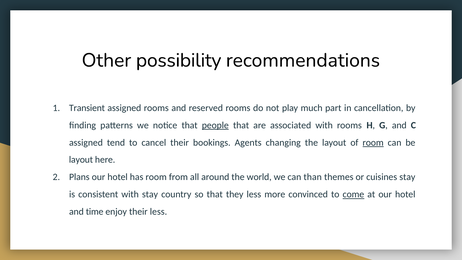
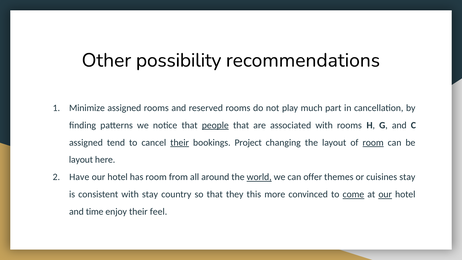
Transient: Transient -> Minimize (87, 108)
their underline: none -> present (180, 142)
Agents: Agents -> Project (248, 142)
Plans: Plans -> Have (79, 177)
world underline: none -> present (259, 177)
than: than -> offer (313, 177)
they less: less -> this (254, 194)
our underline: none -> present (385, 194)
their less: less -> feel (159, 212)
